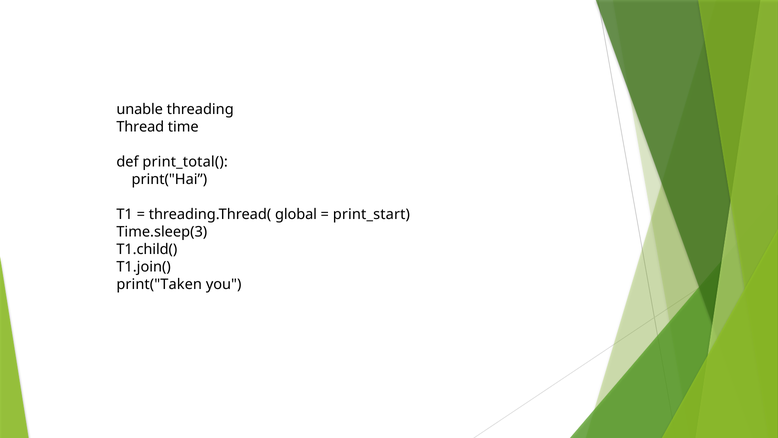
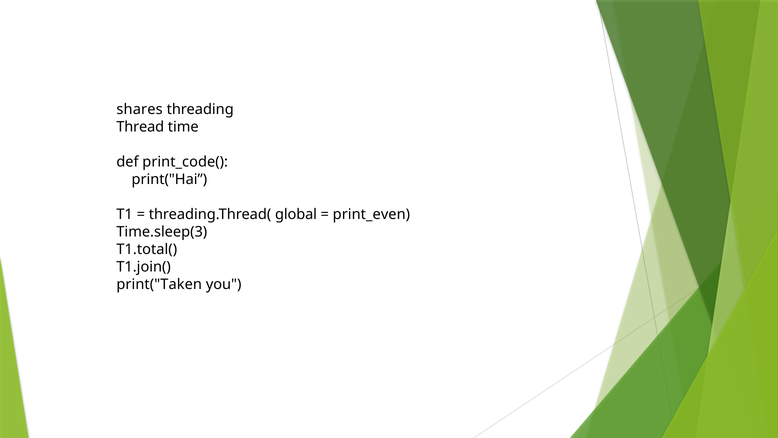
unable: unable -> shares (140, 109)
print_total(: print_total( -> print_code( (185, 162)
print_start: print_start -> print_even (371, 214)
T1.child(: T1.child( -> T1.total( (147, 249)
